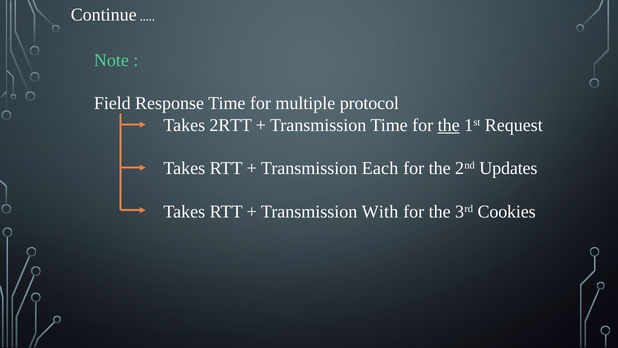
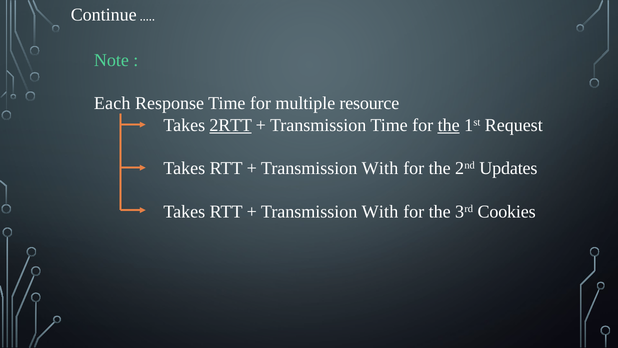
Field: Field -> Each (112, 103)
protocol: protocol -> resource (369, 103)
2RTT underline: none -> present (231, 125)
Each: Each -> With (380, 168)
